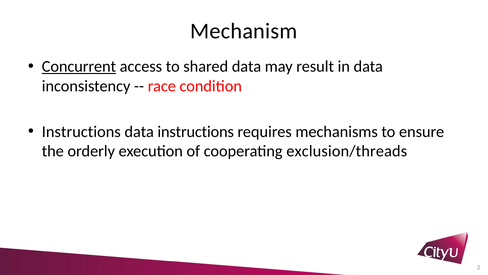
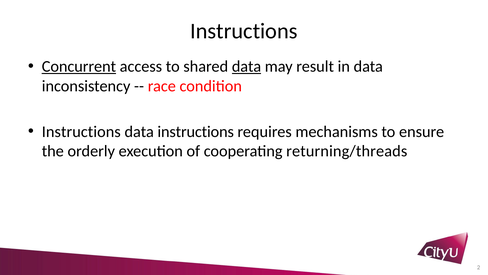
Mechanism: Mechanism -> Instructions (244, 31)
data underline: none -> present (247, 66)
exclusion/threads: exclusion/threads -> returning/threads (347, 151)
